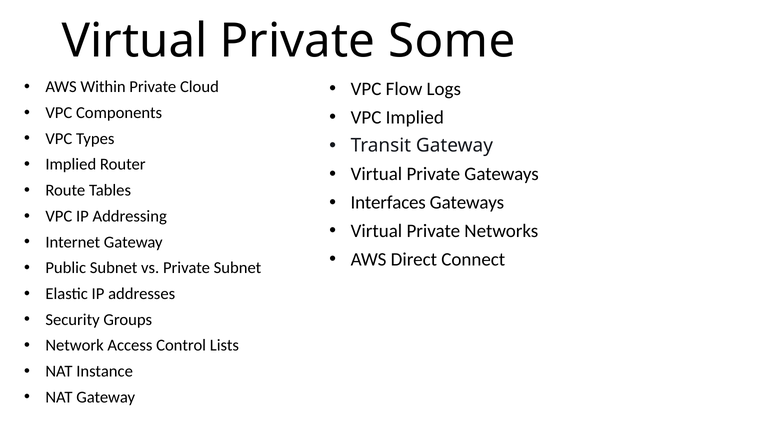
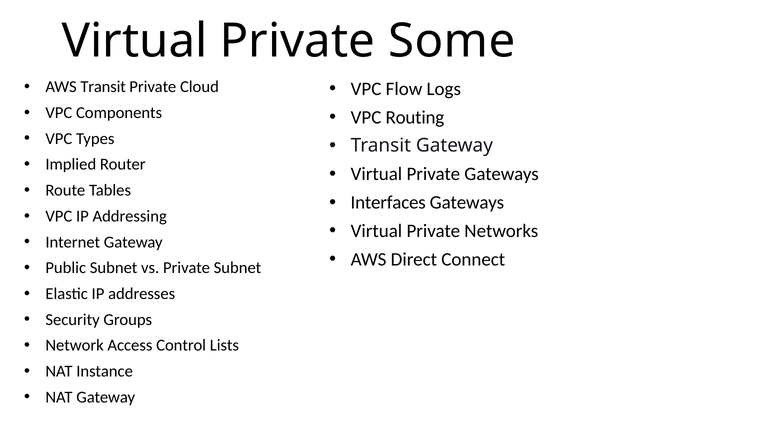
AWS Within: Within -> Transit (103, 87)
VPC Implied: Implied -> Routing (415, 117)
